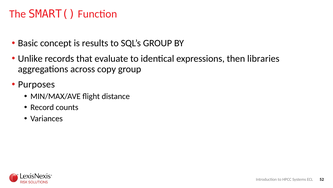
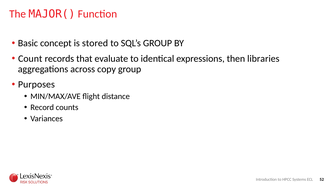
SMART(: SMART( -> MAJOR( (52, 14)
results: results -> stored (95, 43)
Unlike: Unlike -> Count (30, 58)
